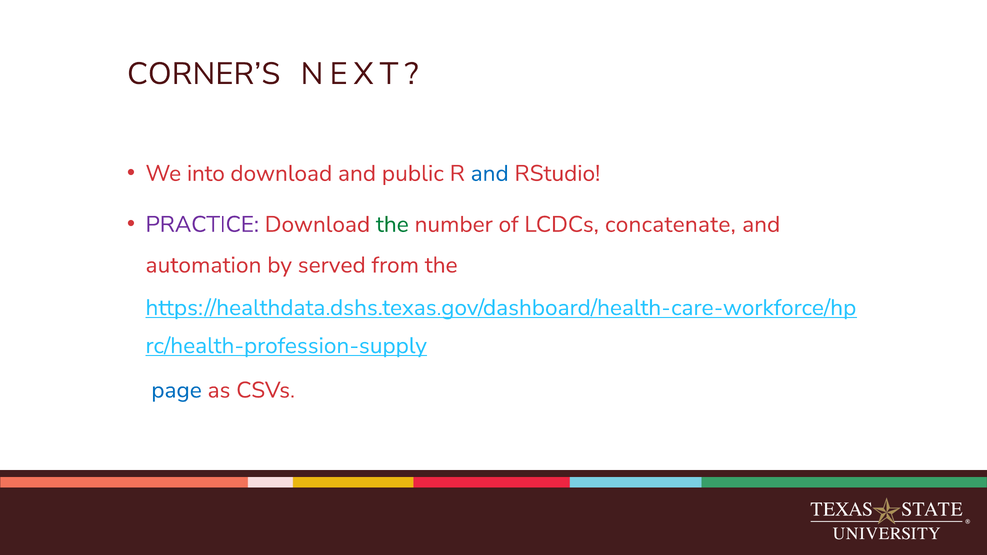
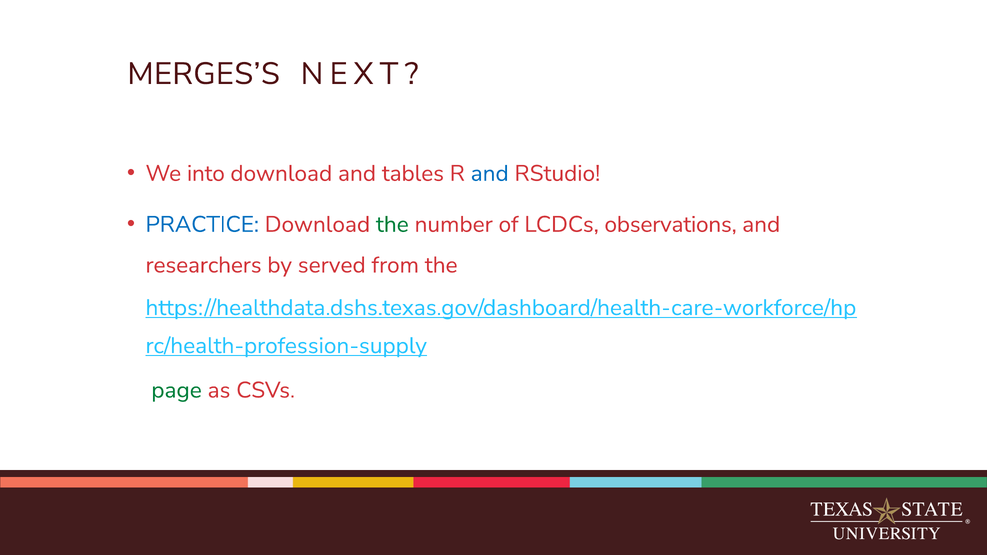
CORNER’S: CORNER’S -> MERGES’S (204, 74)
public: public -> tables (413, 173)
PRACTICE colour: purple -> blue (202, 224)
concatenate: concatenate -> observations (671, 224)
automation: automation -> researchers (204, 265)
page colour: blue -> green (177, 390)
